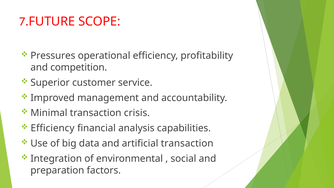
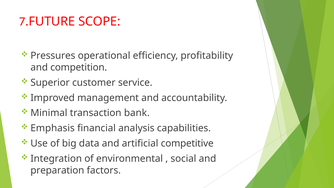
crisis: crisis -> bank (137, 113)
Efficiency: Efficiency -> Emphasis (53, 128)
artificial transaction: transaction -> competitive (187, 143)
